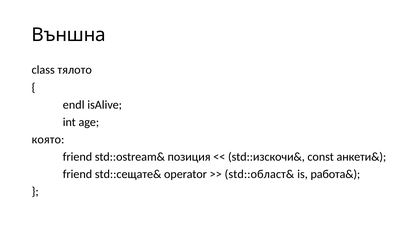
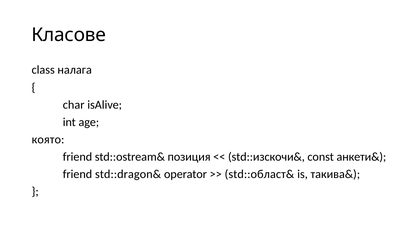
Външна: Външна -> Класове (69, 35)
тялото: тялото -> налага (75, 70)
endl: endl -> char (74, 105)
std::сещате&: std::сещате& -> std::dragon& (128, 174)
работа&: работа& -> такива& (335, 174)
